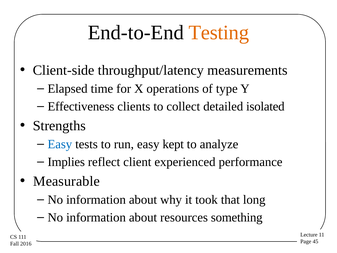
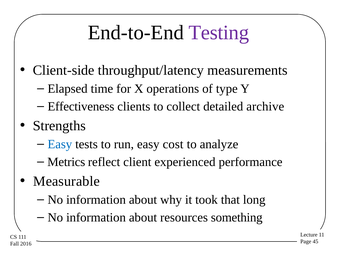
Testing colour: orange -> purple (219, 33)
isolated: isolated -> archive (265, 106)
kept: kept -> cost (173, 144)
Implies: Implies -> Metrics (66, 162)
